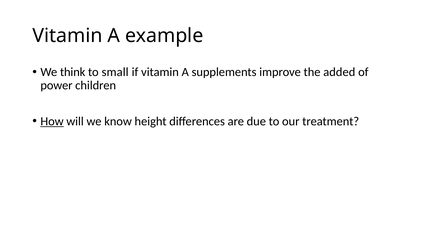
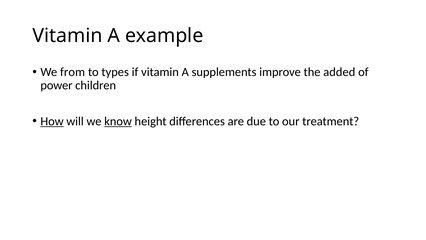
think: think -> from (73, 72)
small: small -> types (115, 72)
know underline: none -> present (118, 121)
